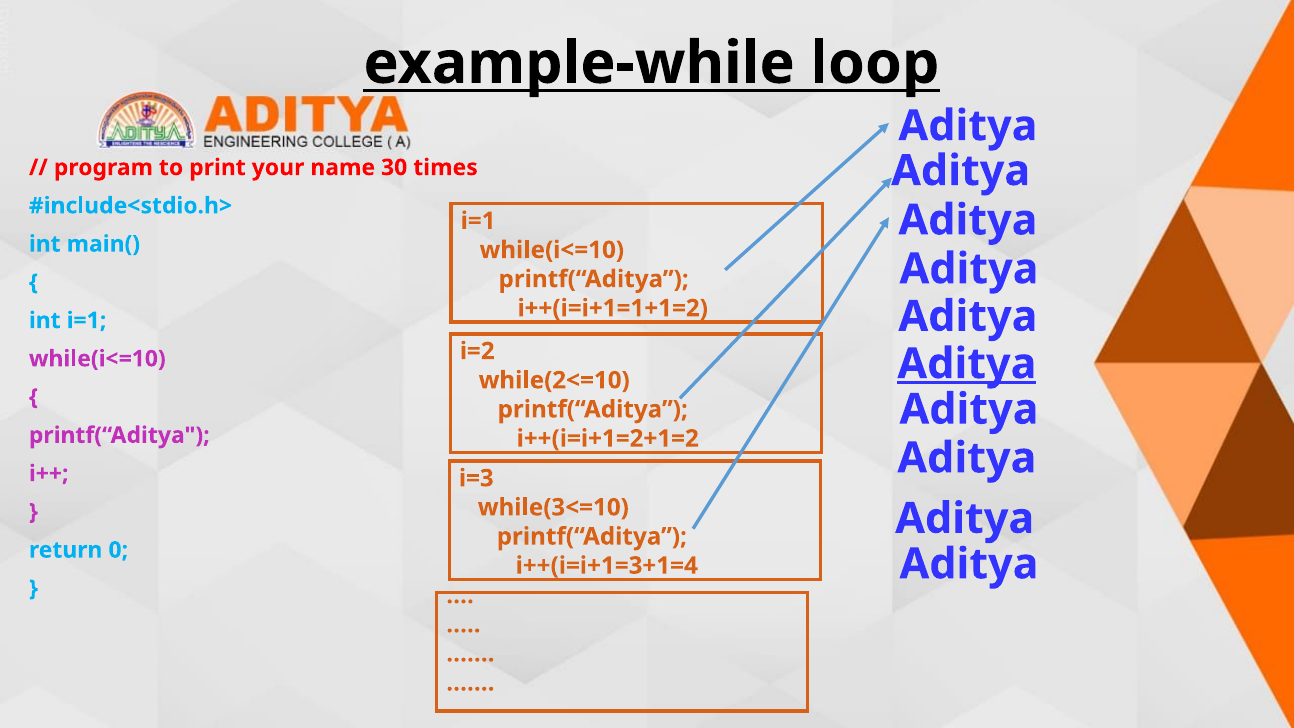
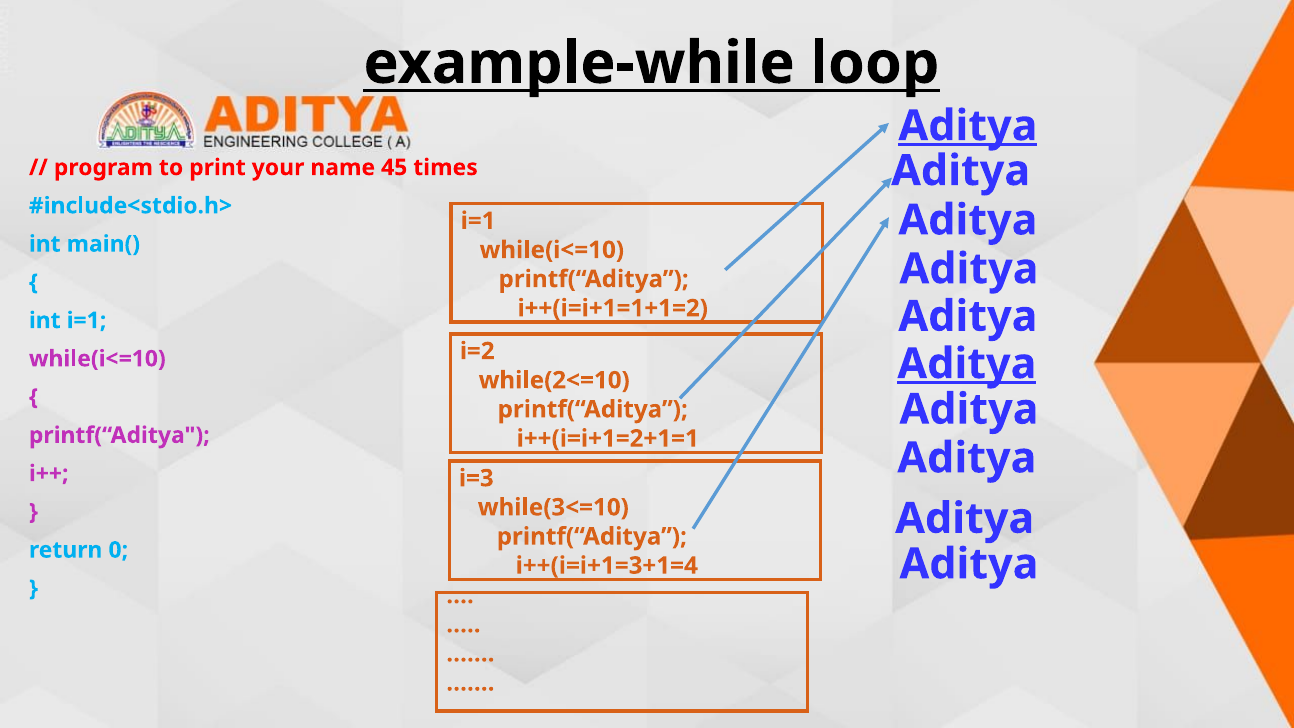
Aditya underline: none -> present (968, 126)
30: 30 -> 45 (394, 168)
i++(i=i+1=2+1=2: i++(i=i+1=2+1=2 -> i++(i=i+1=2+1=1 (608, 438)
